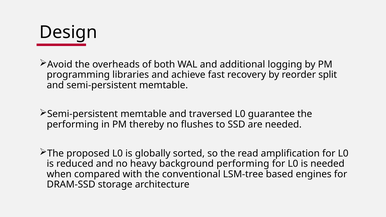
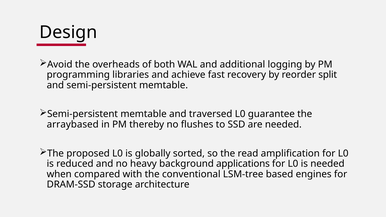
performing: performing -> arraybased (73, 125)
background performing: performing -> applications (243, 164)
